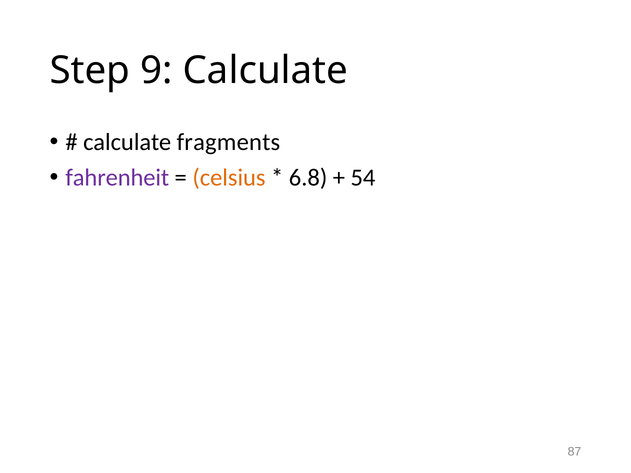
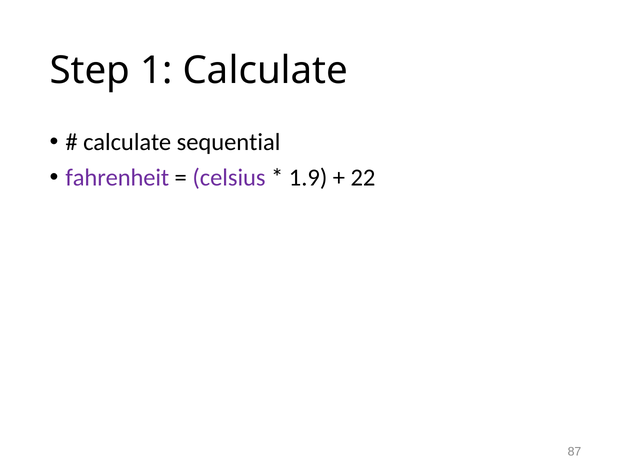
9: 9 -> 1 (156, 71)
fragments: fragments -> sequential (229, 142)
celsius colour: orange -> purple (229, 178)
6.8: 6.8 -> 1.9 (308, 178)
54: 54 -> 22 (363, 178)
